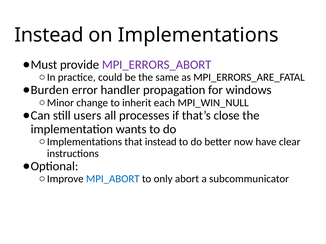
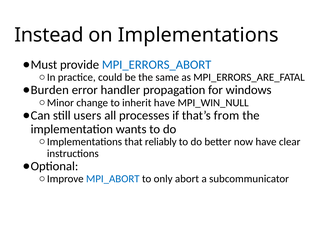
MPI_ERRORS_ABORT colour: purple -> blue (157, 65)
inherit each: each -> have (165, 103)
close: close -> from (226, 116)
that instead: instead -> reliably (161, 142)
